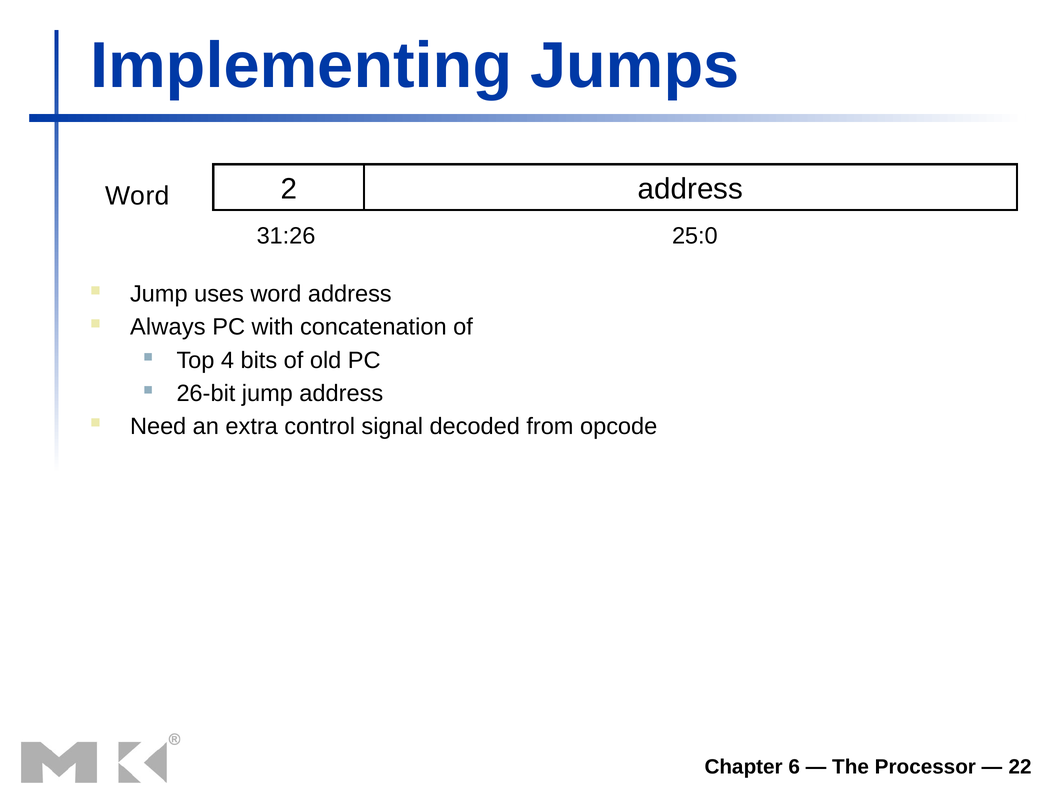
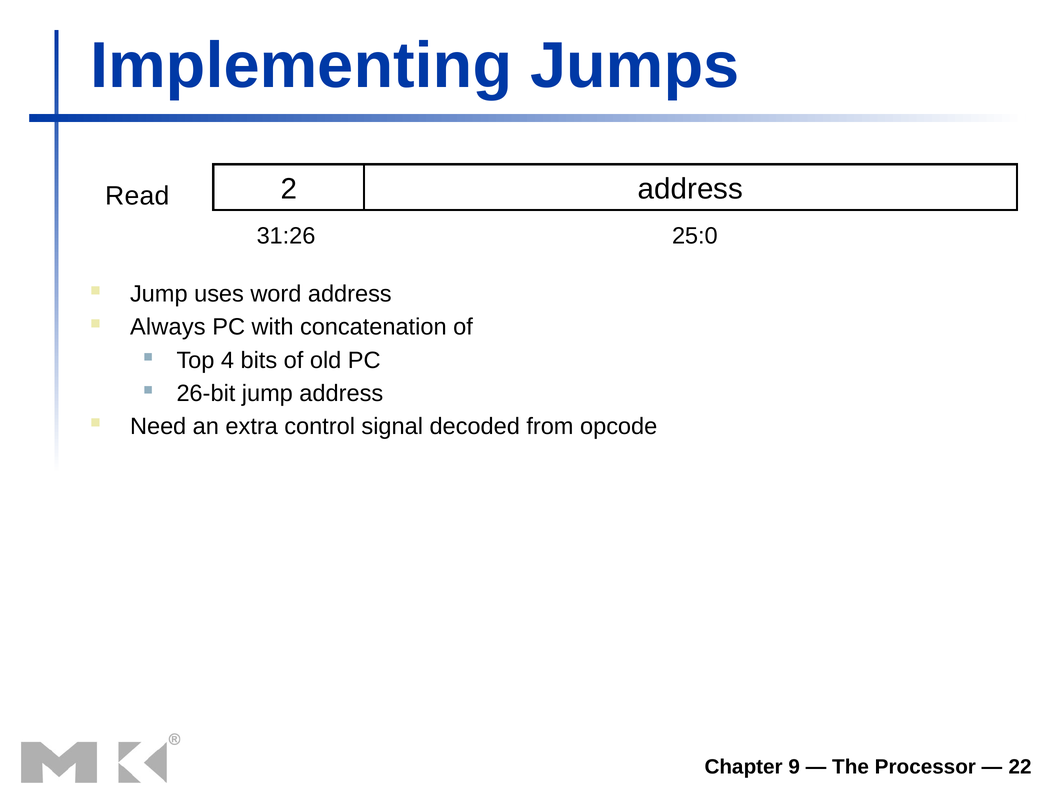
Word: Word -> Read (137, 196)
6: 6 -> 9 (794, 767)
